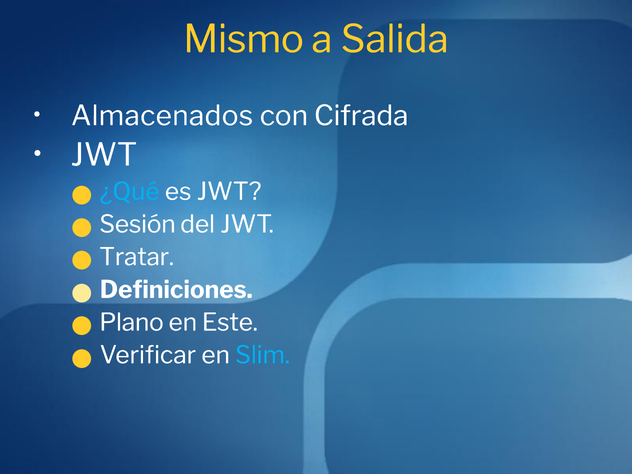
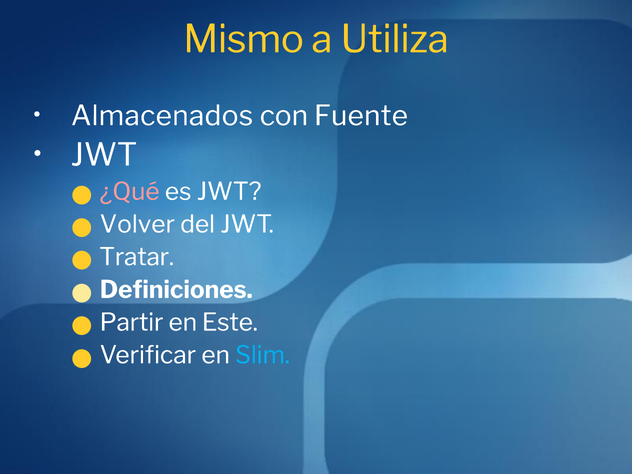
Salida: Salida -> Utiliza (395, 40)
Cifrada: Cifrada -> Fuente (361, 116)
¿Qué colour: light blue -> pink (130, 192)
Sesión: Sesión -> Volver (137, 224)
Plano: Plano -> Partir (132, 323)
